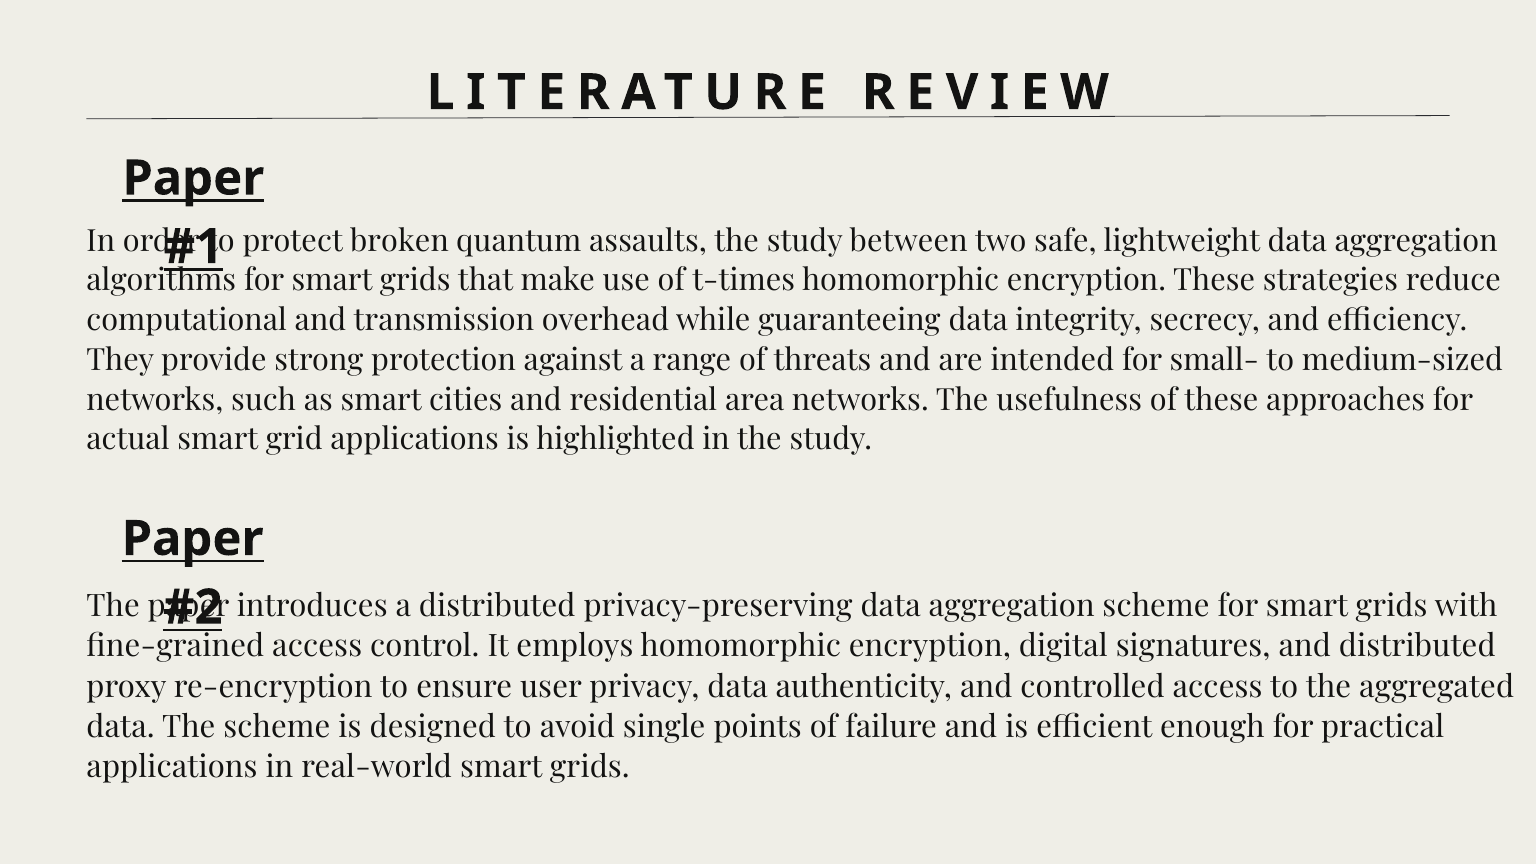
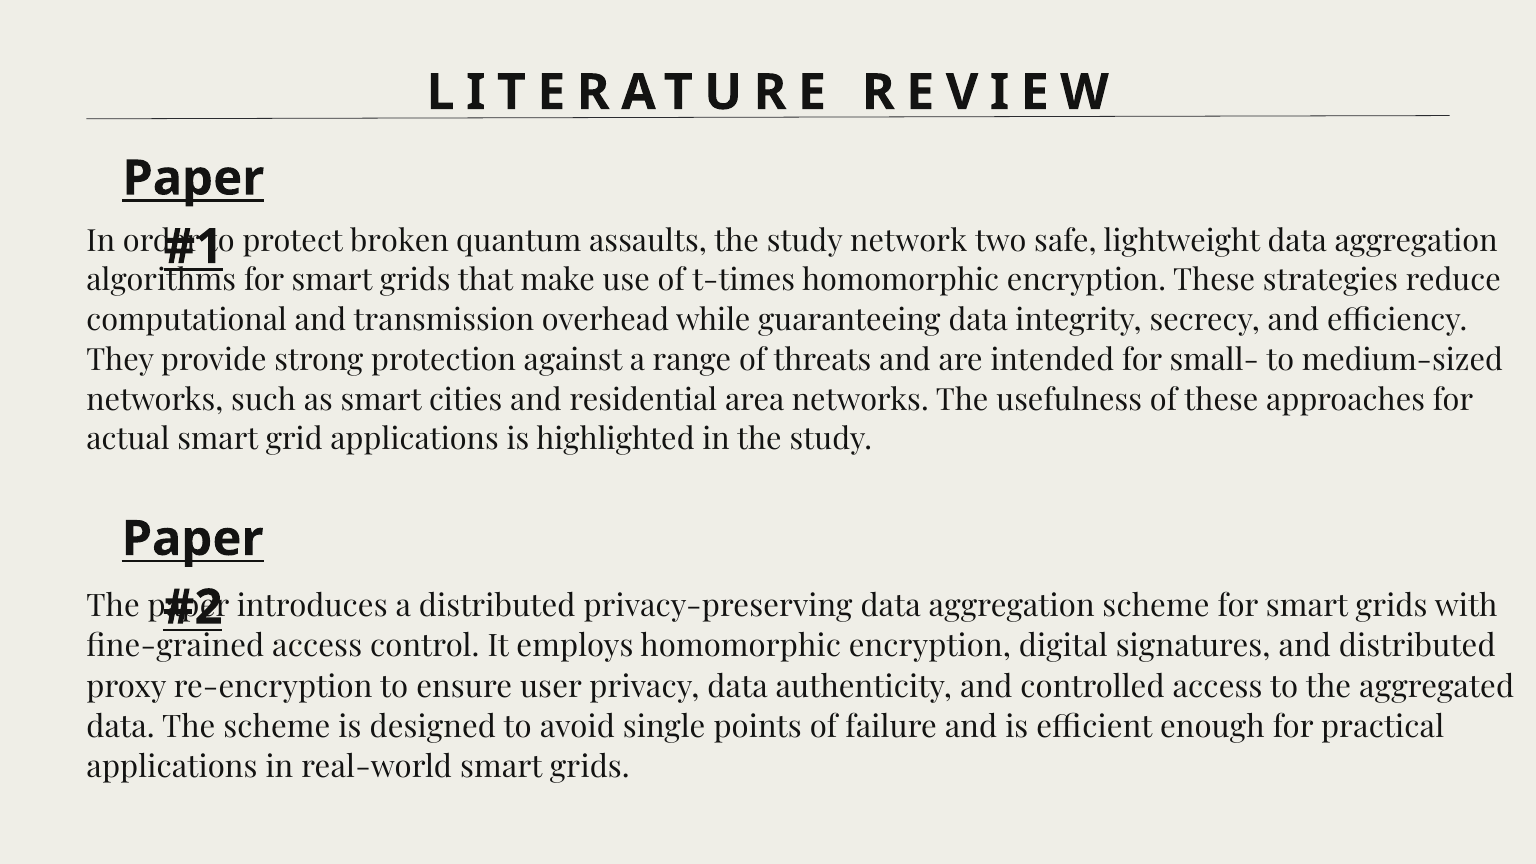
between: between -> network (909, 241)
